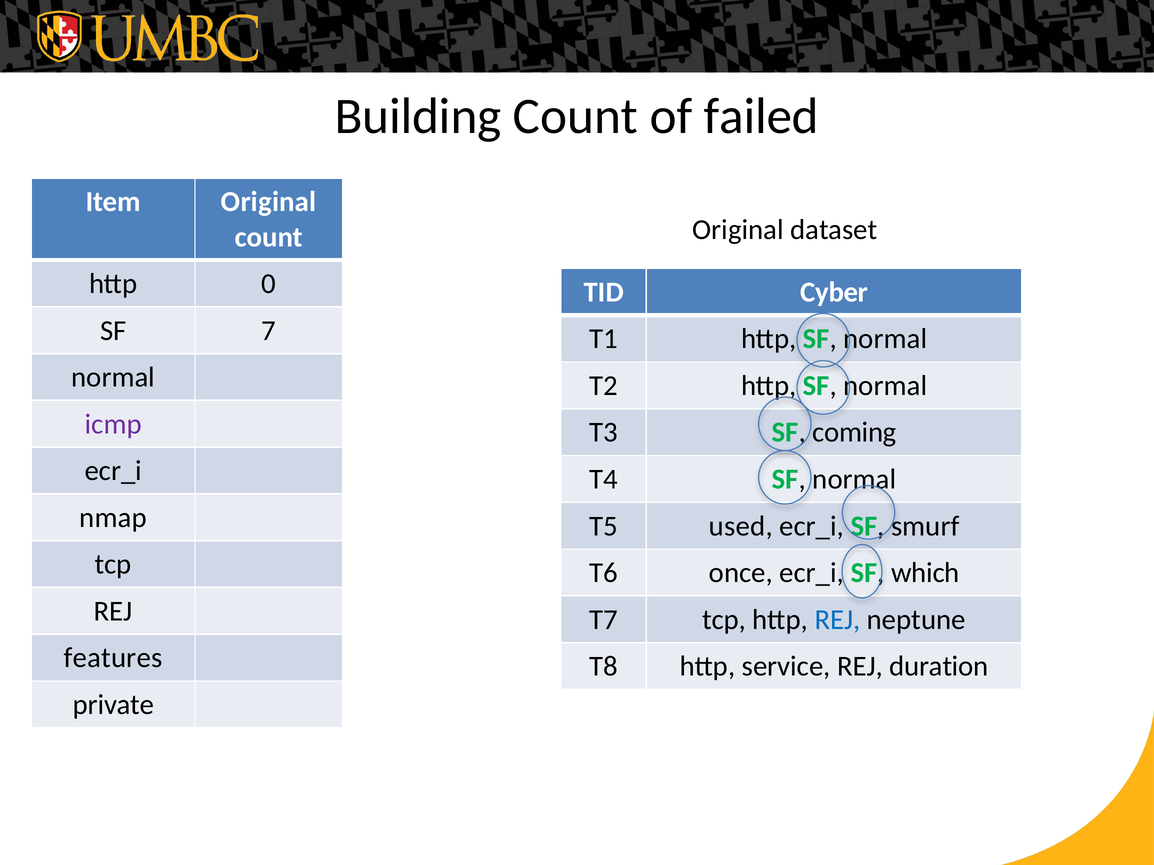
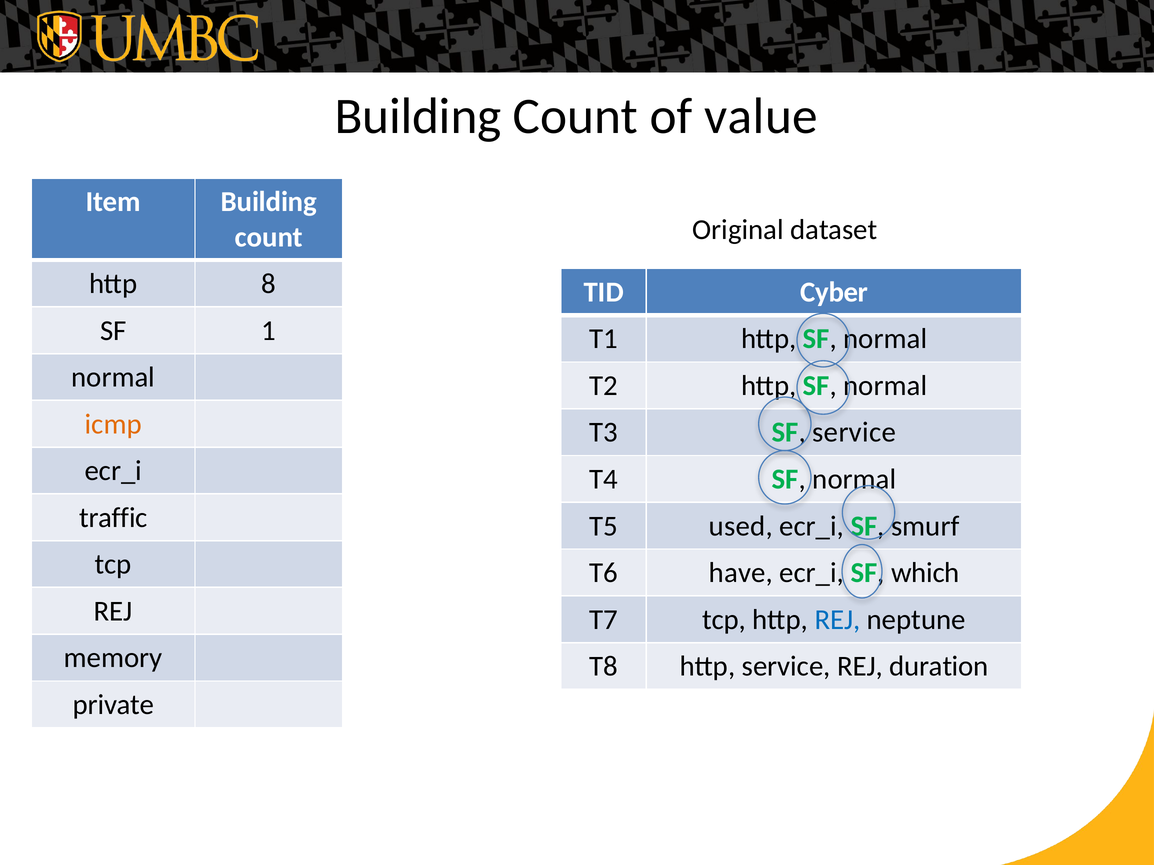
failed: failed -> value (761, 117)
Item Original: Original -> Building (269, 202)
0: 0 -> 8 (269, 284)
7: 7 -> 1 (269, 331)
icmp colour: purple -> orange (113, 424)
coming: coming -> service (854, 433)
nmap: nmap -> traffic (113, 518)
once: once -> have (741, 573)
features: features -> memory (113, 658)
